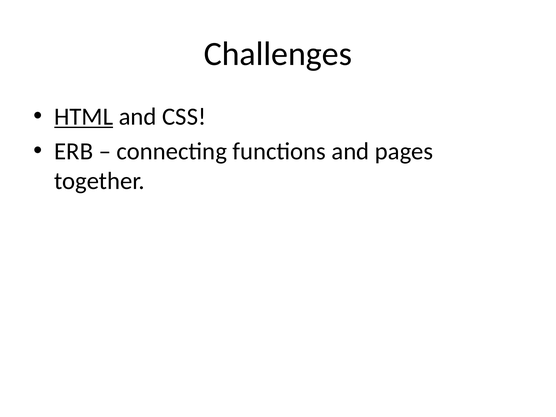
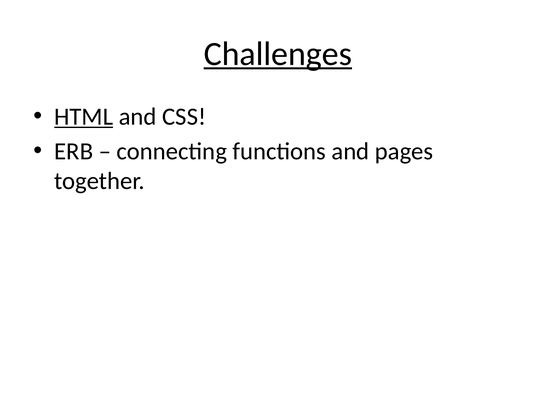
Challenges underline: none -> present (278, 54)
